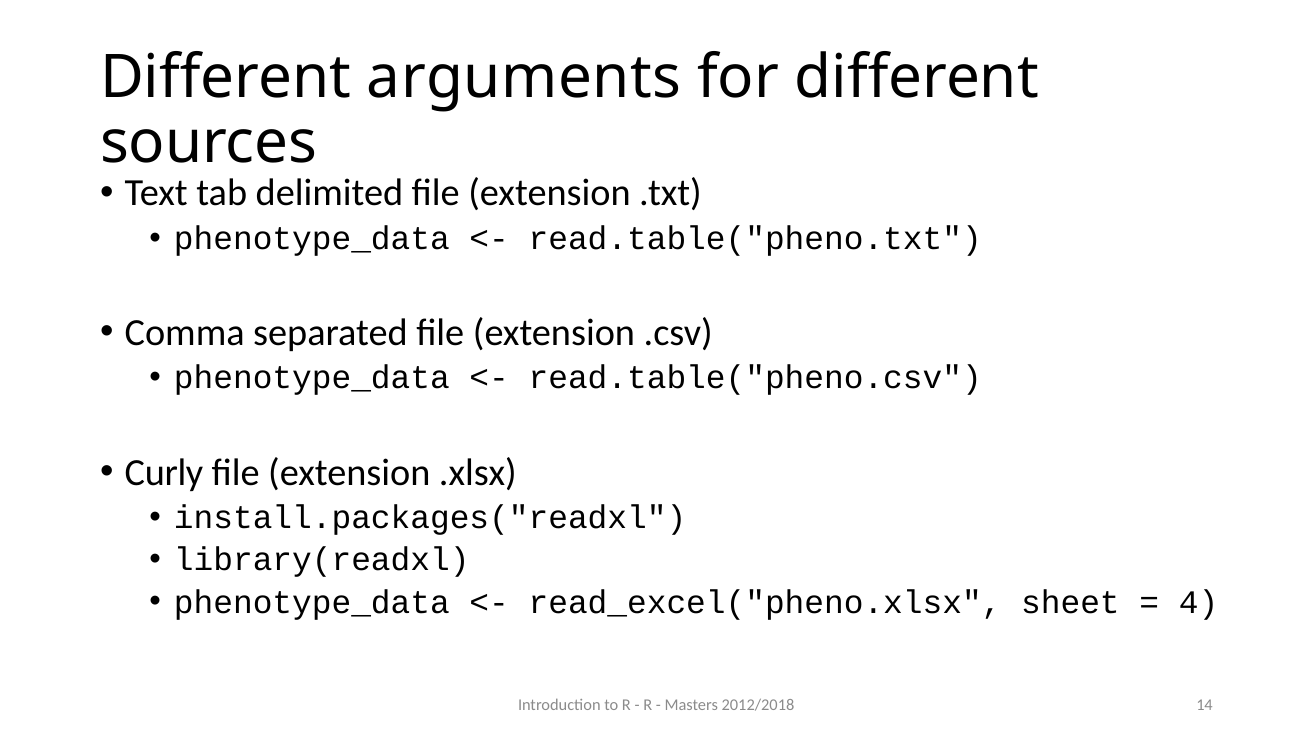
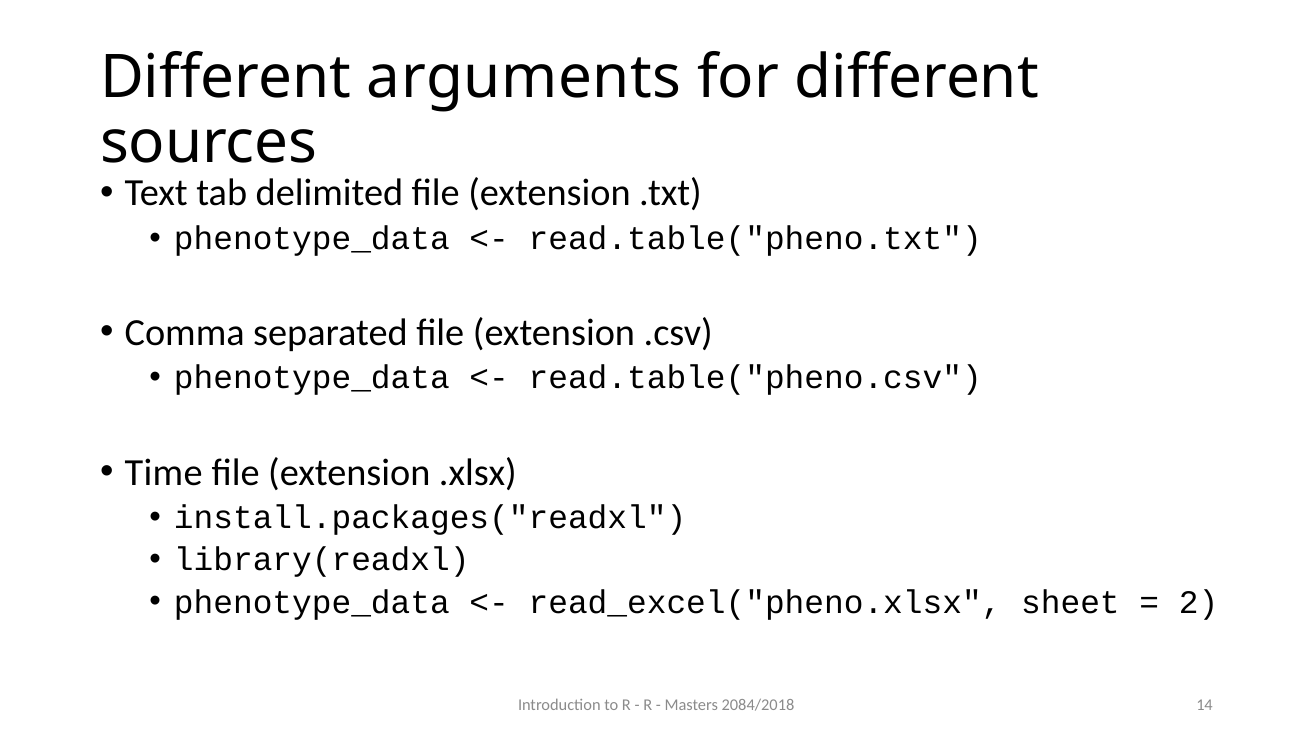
Curly: Curly -> Time (164, 472)
4: 4 -> 2 (1199, 602)
2012/2018: 2012/2018 -> 2084/2018 (758, 705)
